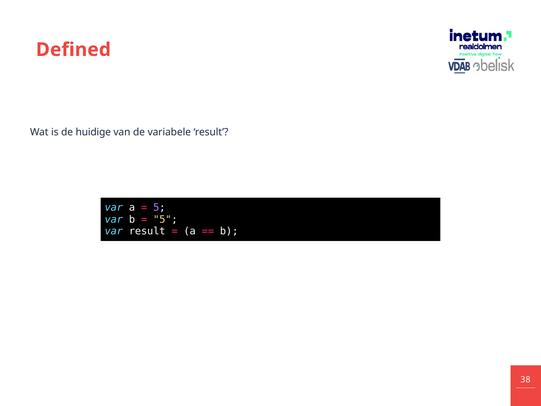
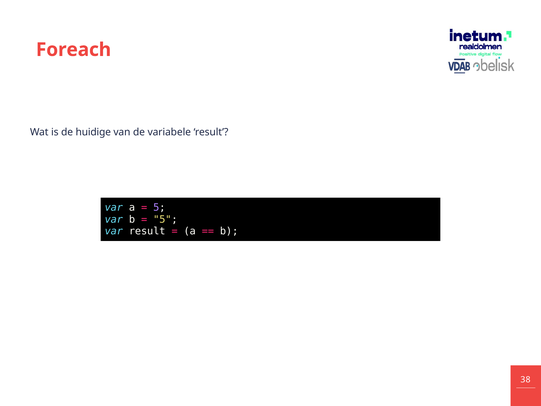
Defined: Defined -> Foreach (74, 50)
